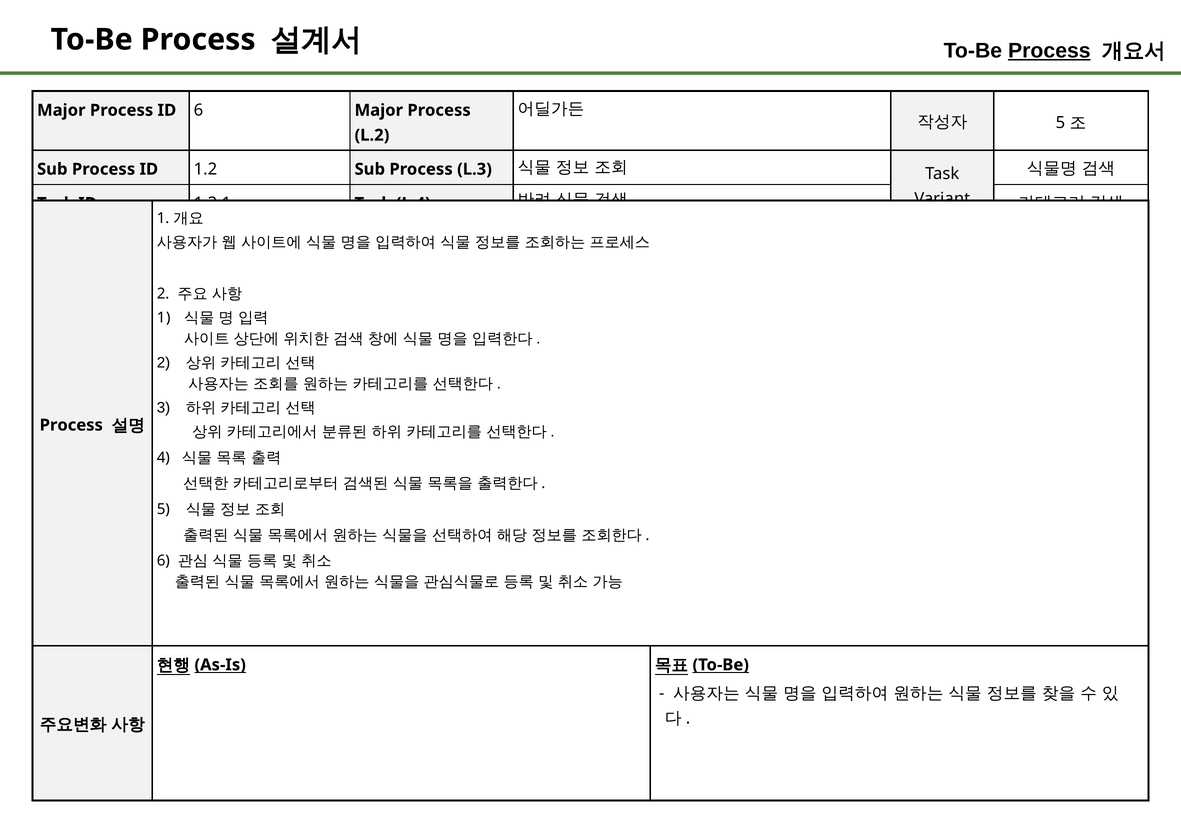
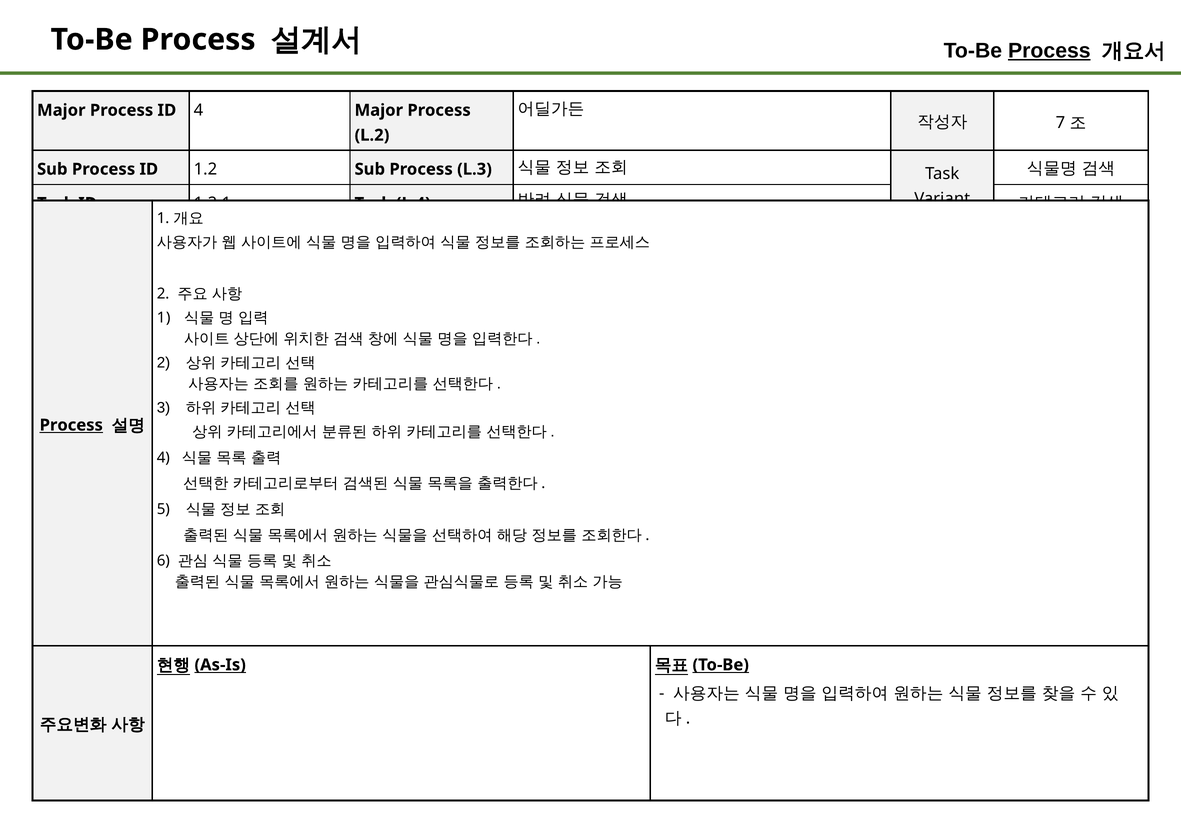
ID 6: 6 -> 4 (198, 110)
5: 5 -> 7 (1060, 123)
Process underline: none -> present (71, 425)
